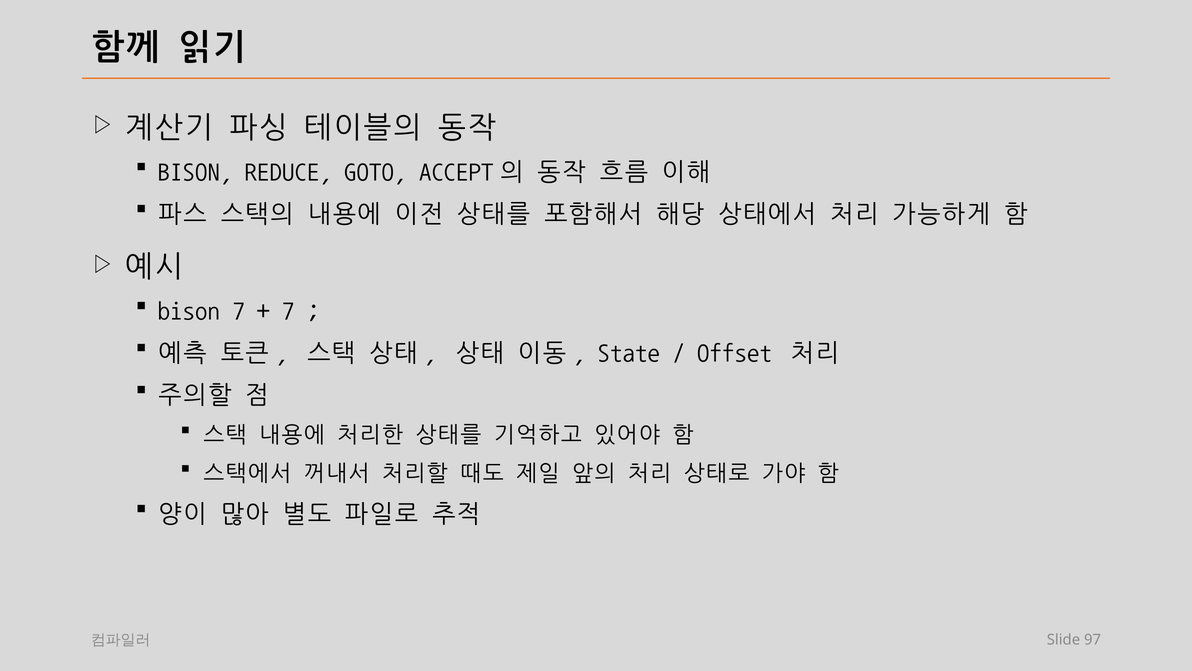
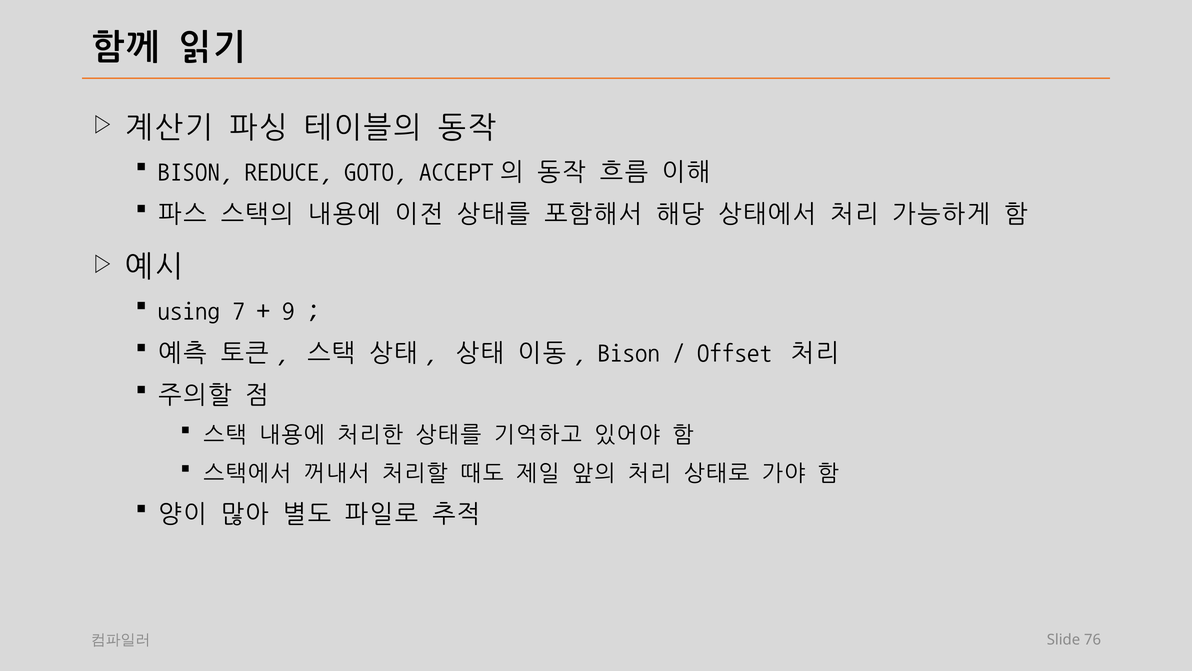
bison: bison -> using (189, 311)
7: 7 -> 9 (289, 311)
State: State -> Bison (629, 352)
97: 97 -> 76 (1093, 639)
